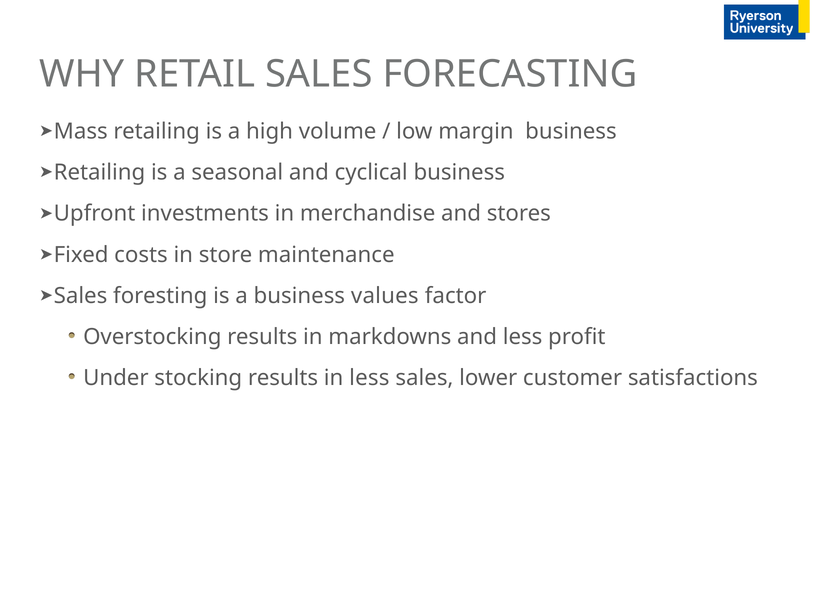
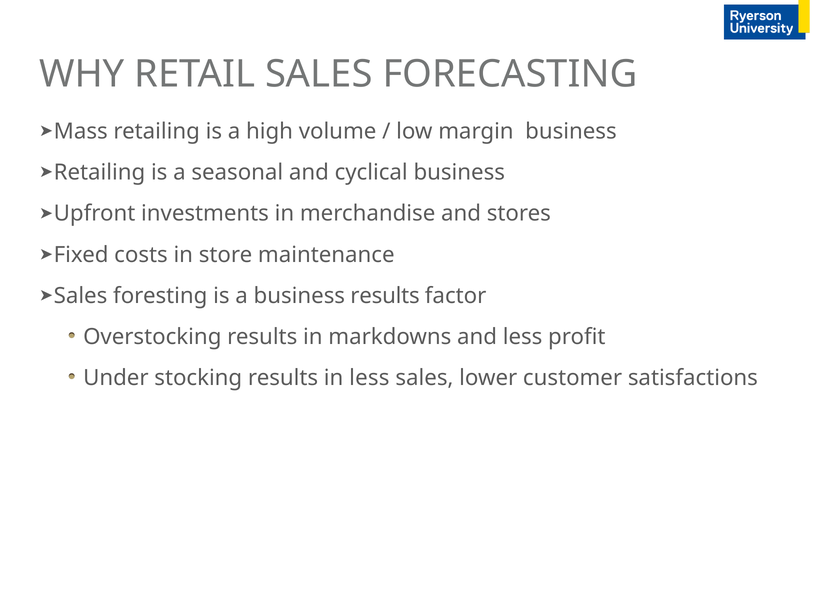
business values: values -> results (385, 296)
